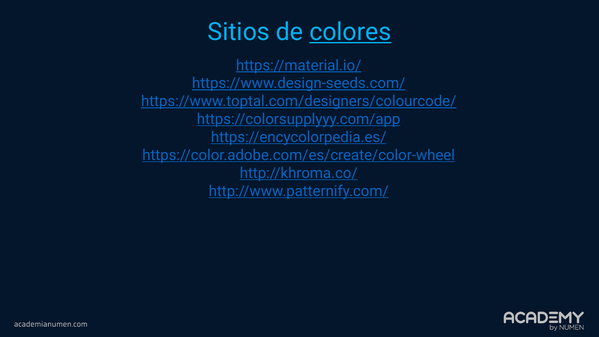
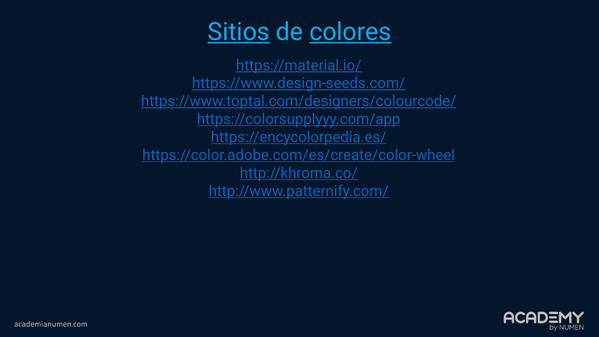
Sitios underline: none -> present (239, 32)
